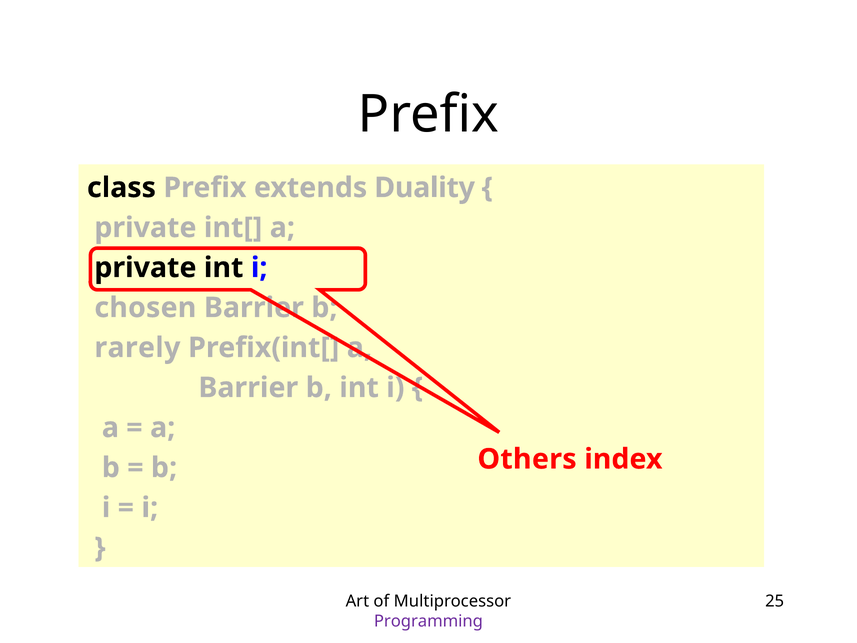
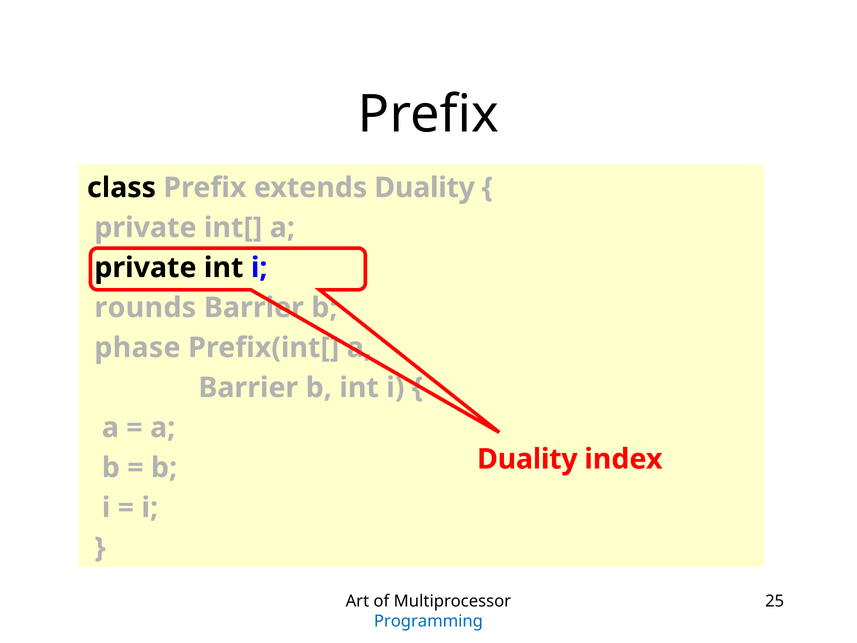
chosen: chosen -> rounds (145, 308)
rarely: rarely -> phase (137, 348)
Others: Others -> Duality (527, 459)
Programming colour: purple -> blue (428, 621)
